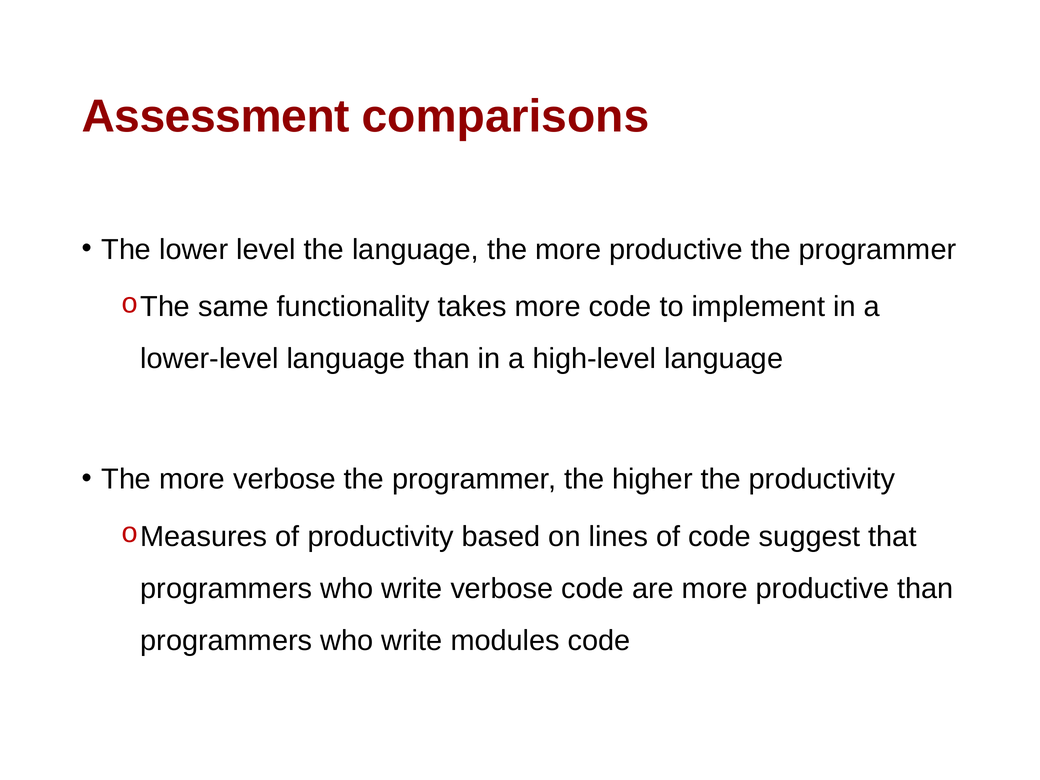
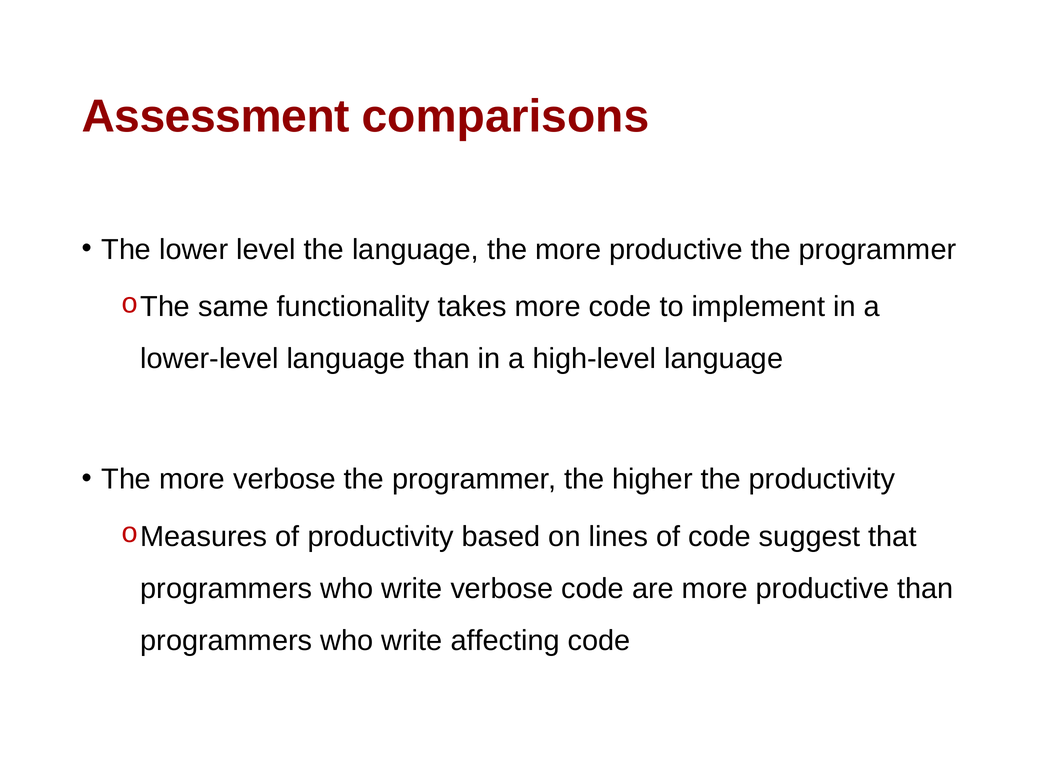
modules: modules -> affecting (505, 641)
